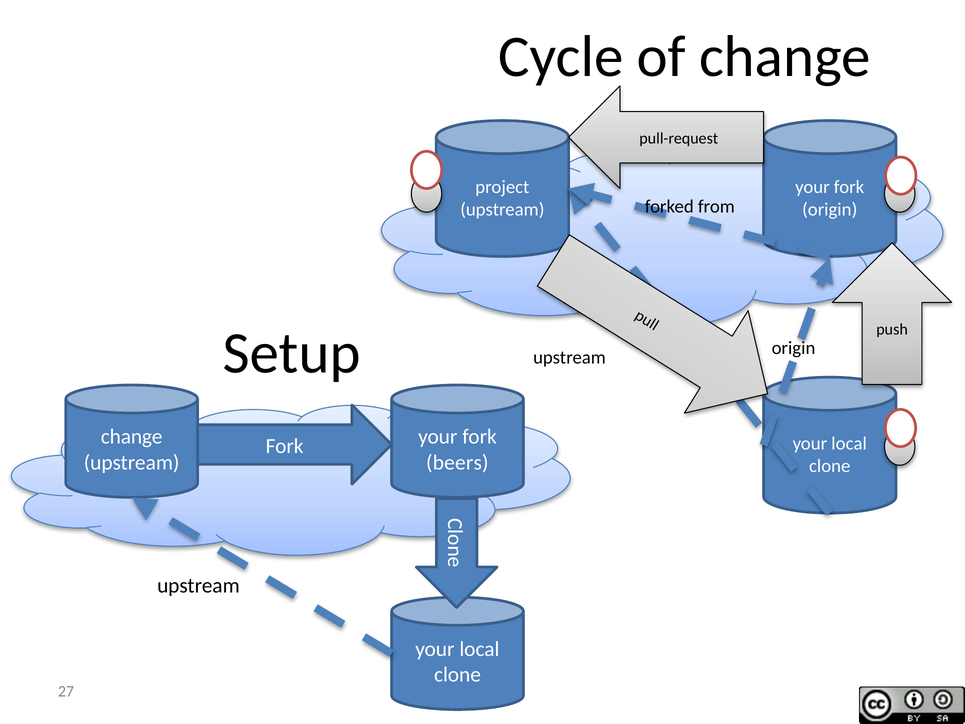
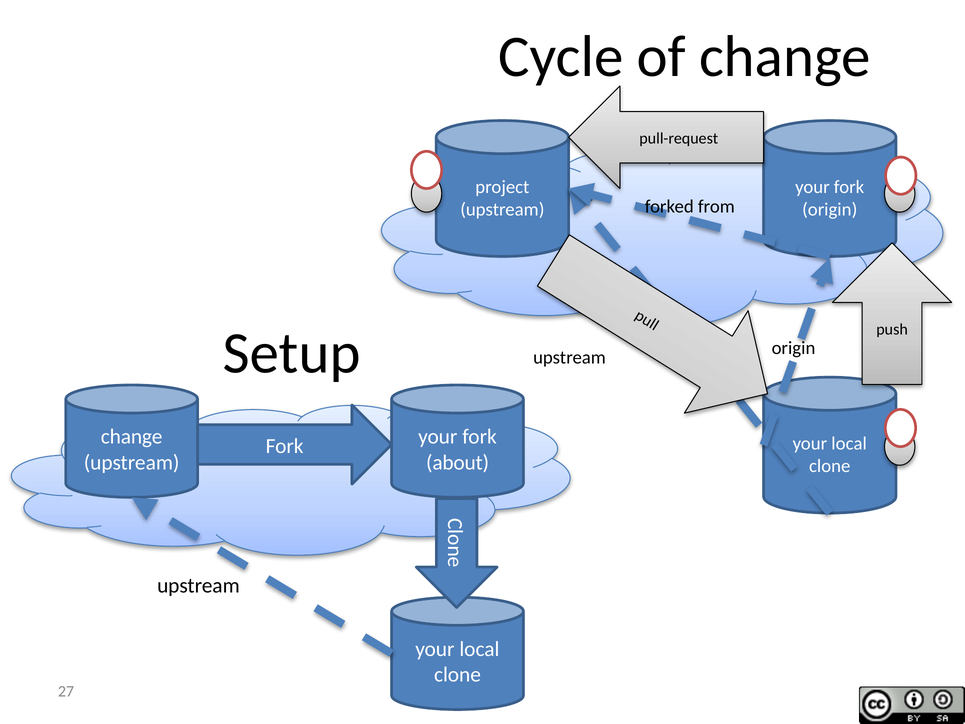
beers: beers -> about (458, 462)
